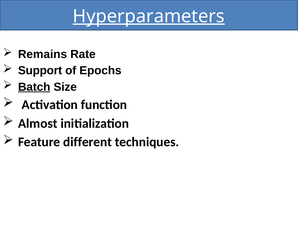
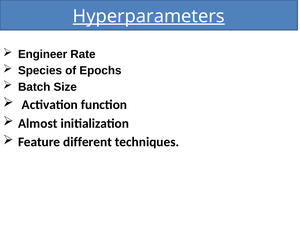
Remains: Remains -> Engineer (43, 54)
Support: Support -> Species (40, 71)
Batch underline: present -> none (34, 87)
